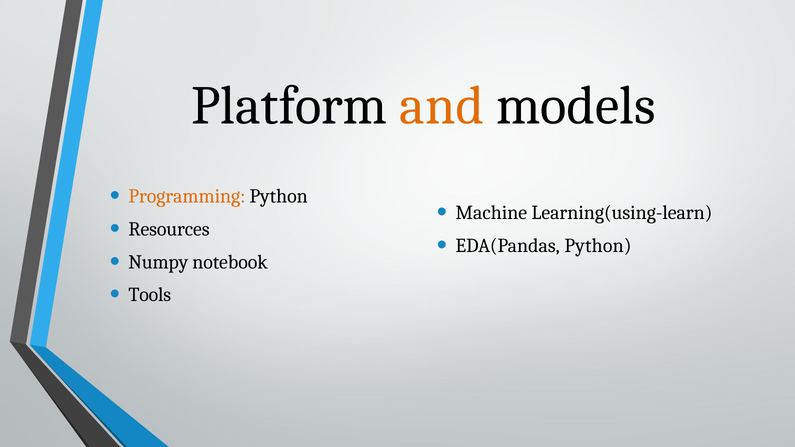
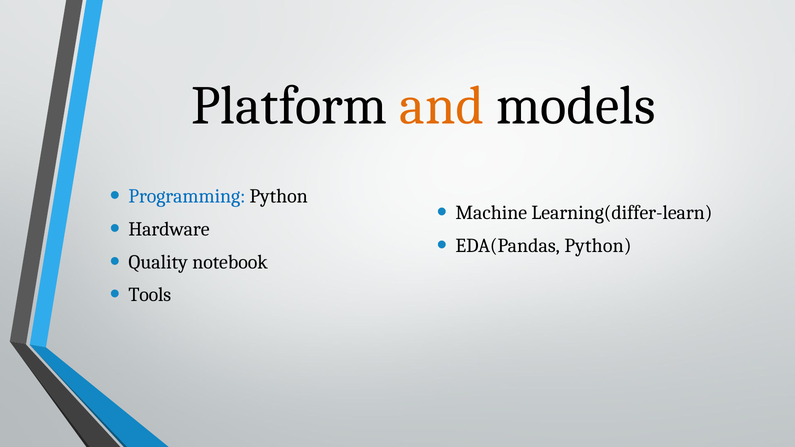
Programming colour: orange -> blue (187, 196)
Learning(using-learn: Learning(using-learn -> Learning(differ-learn (622, 213)
Resources: Resources -> Hardware (169, 229)
Numpy: Numpy -> Quality (158, 262)
